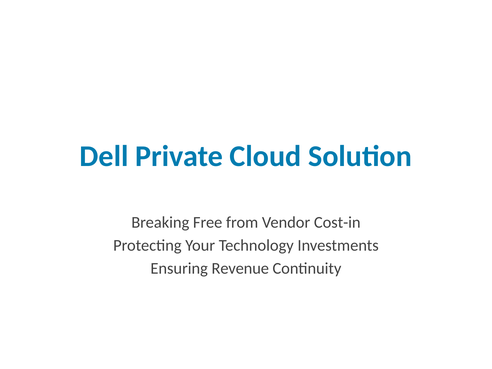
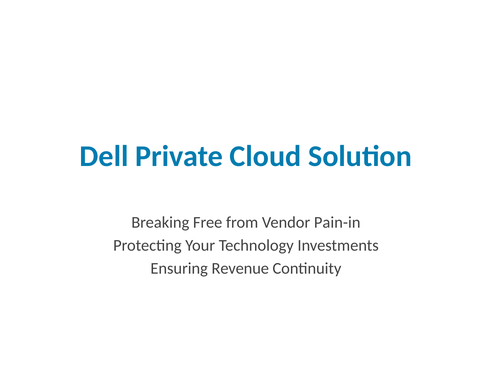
Cost-in: Cost-in -> Pain-in (337, 223)
